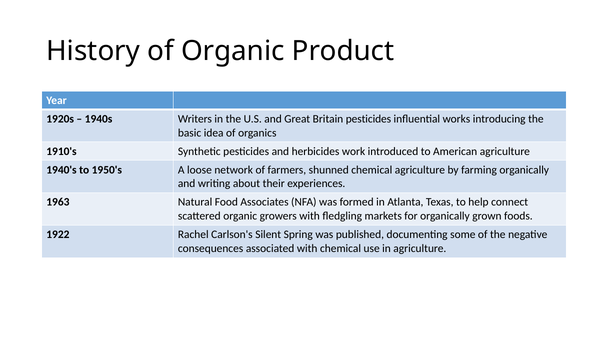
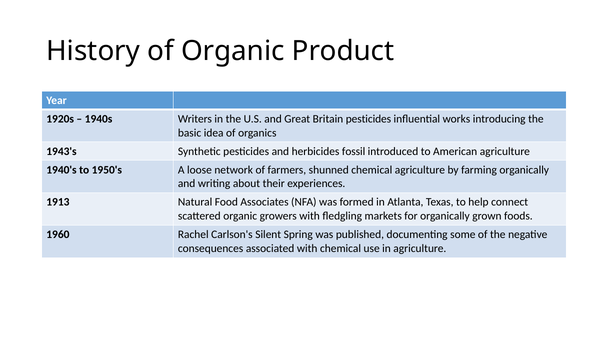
1910's: 1910's -> 1943's (61, 151)
work: work -> fossil (354, 151)
1963: 1963 -> 1913 (58, 202)
1922: 1922 -> 1960 (58, 235)
